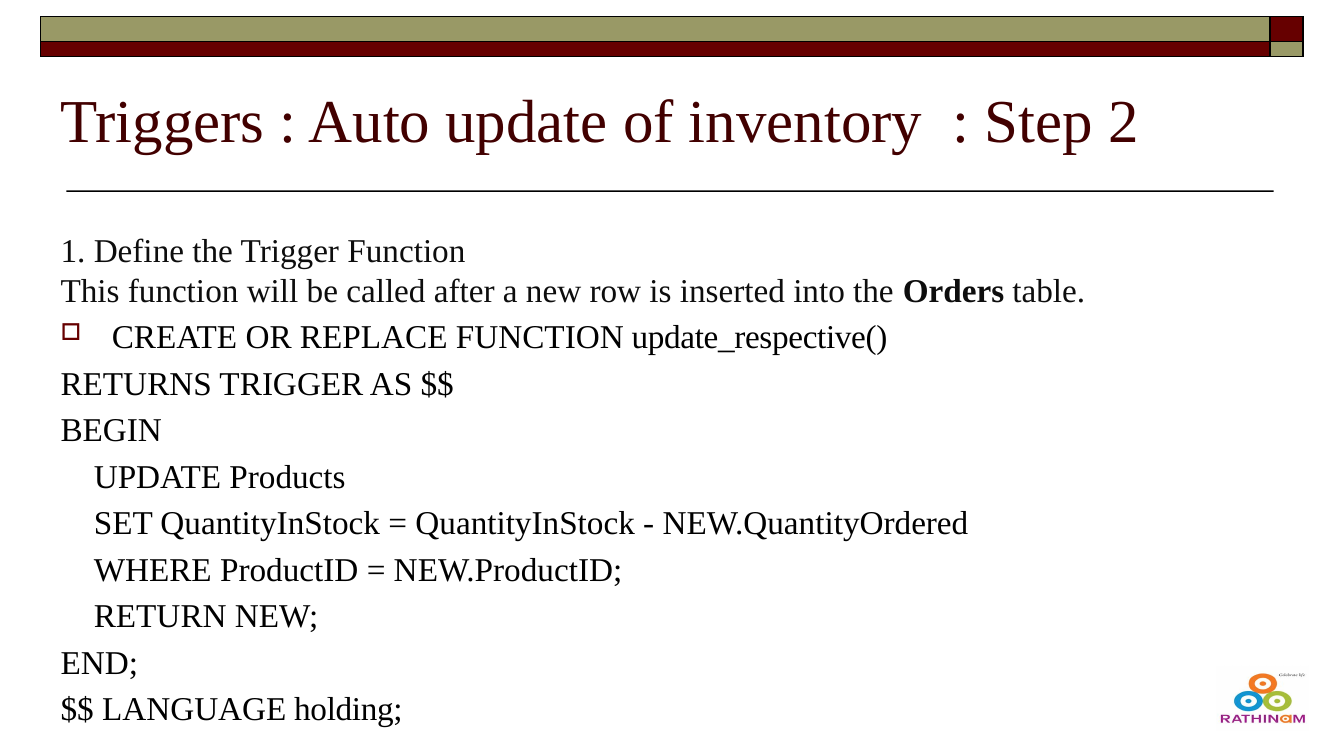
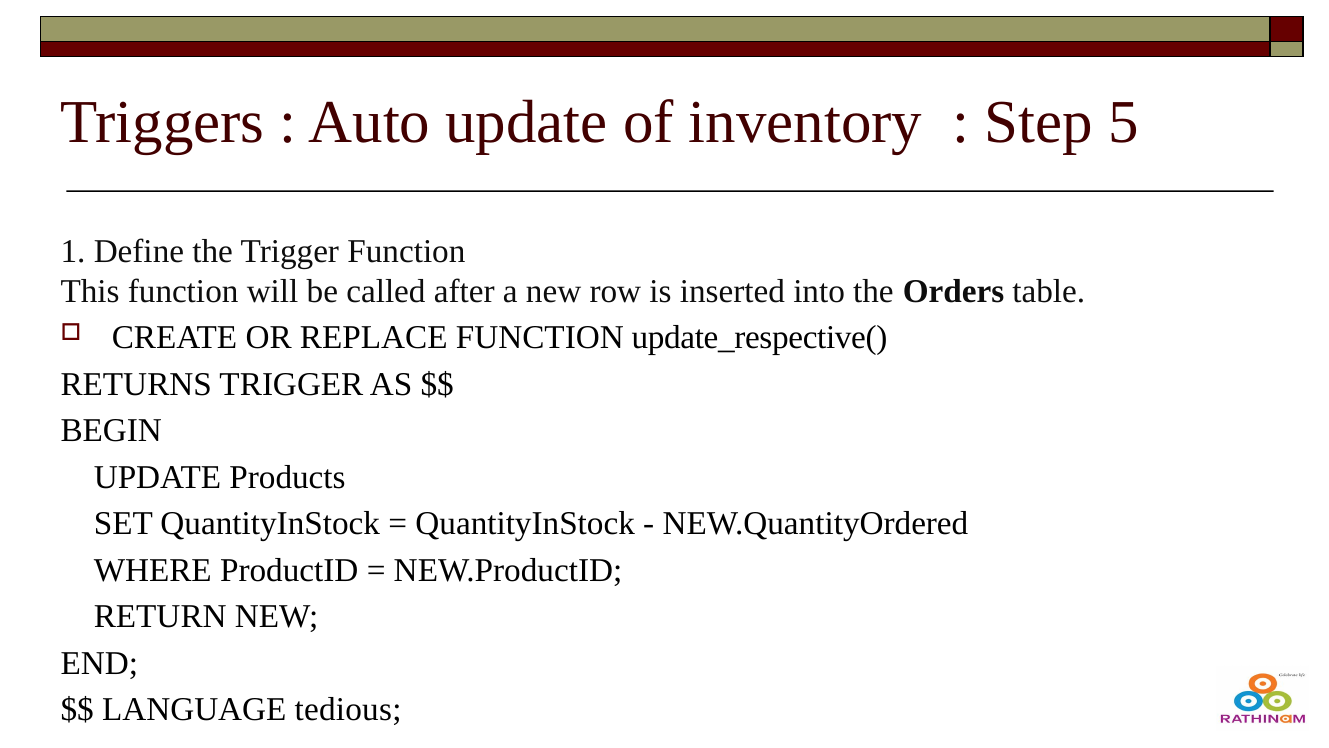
2: 2 -> 5 (1123, 122)
holding: holding -> tedious (348, 710)
